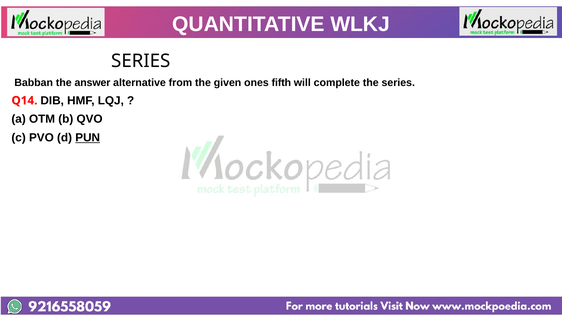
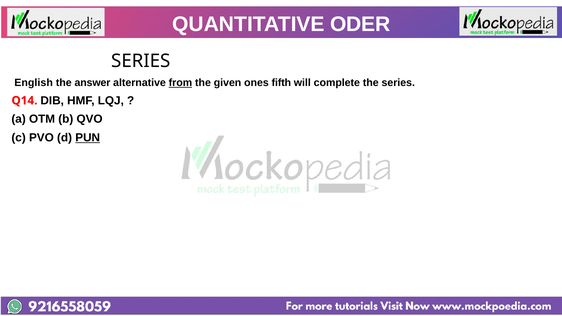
WLKJ: WLKJ -> ODER (360, 24)
Babban: Babban -> English (34, 83)
from underline: none -> present (180, 83)
